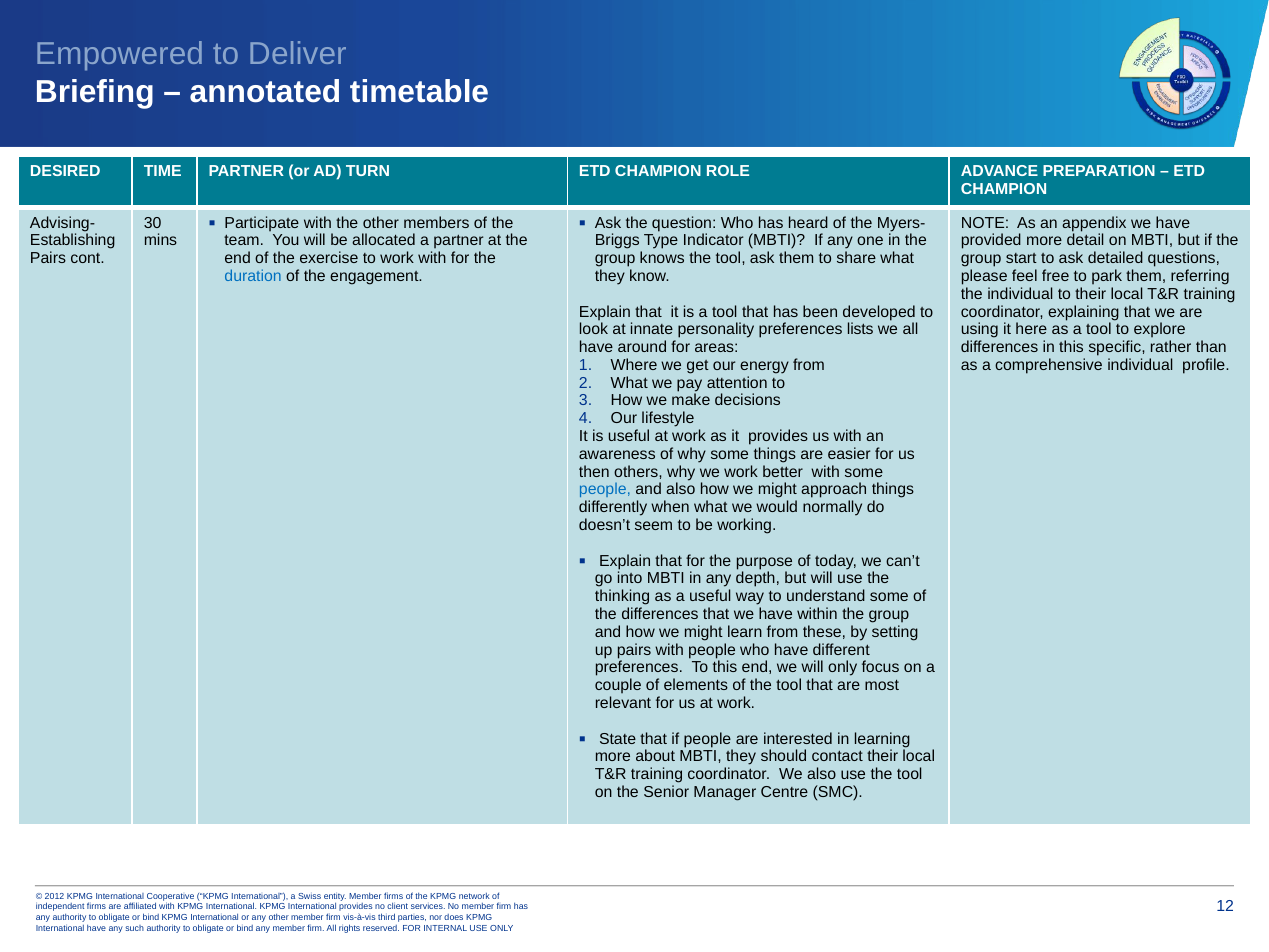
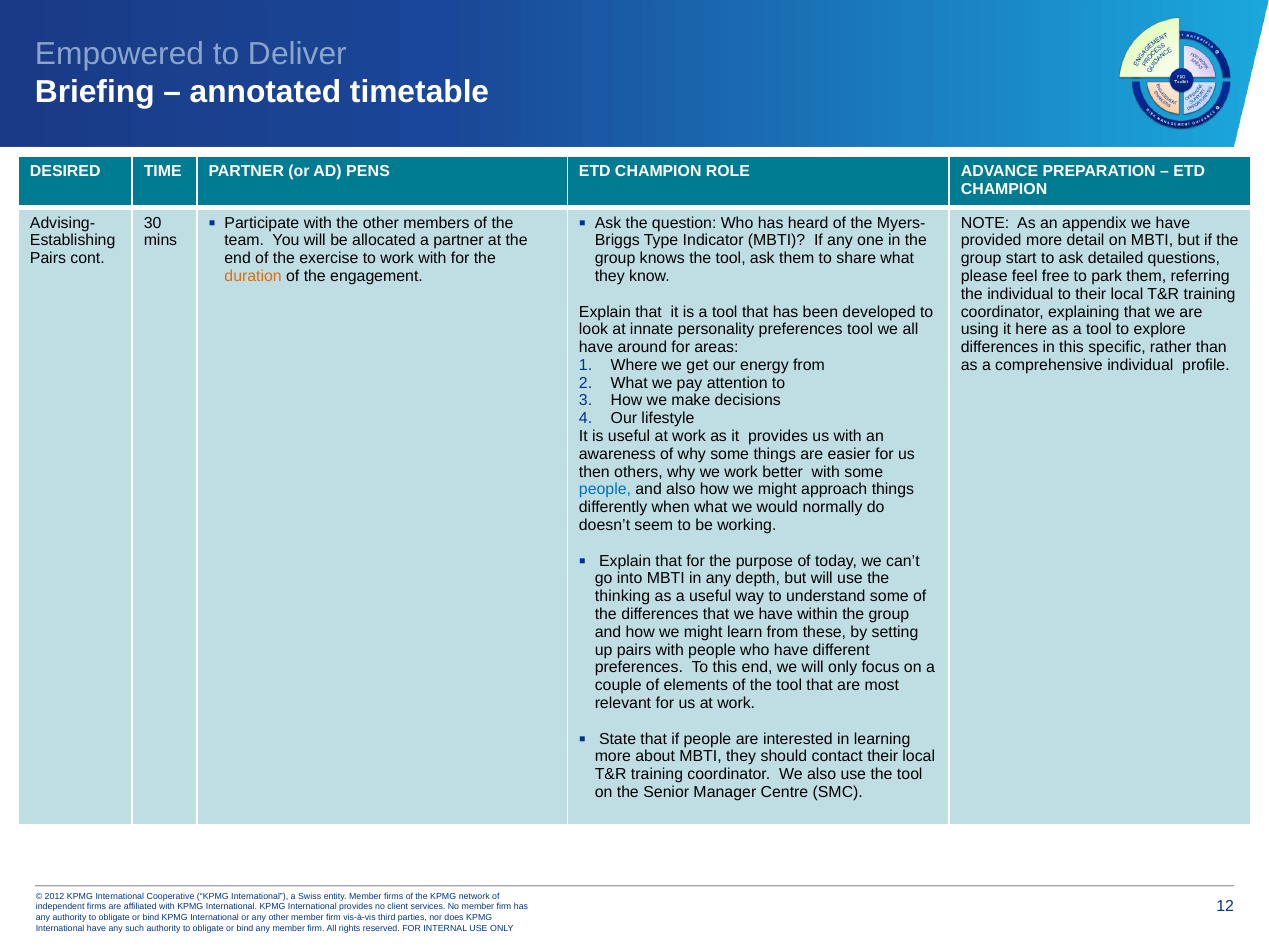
TURN: TURN -> PENS (368, 171)
duration colour: blue -> orange (253, 276)
preferences lists: lists -> tool (860, 329)
